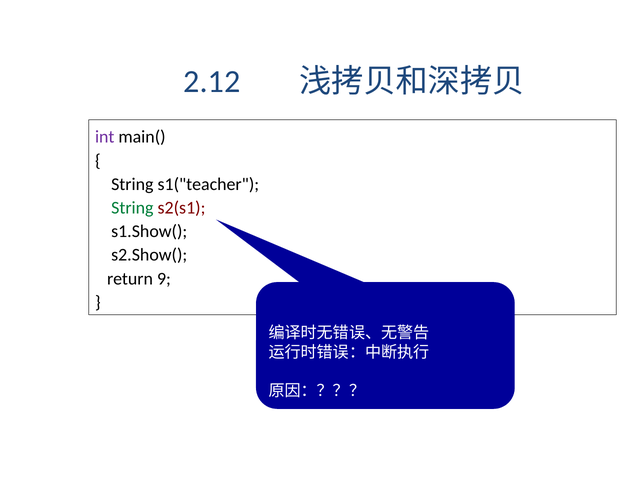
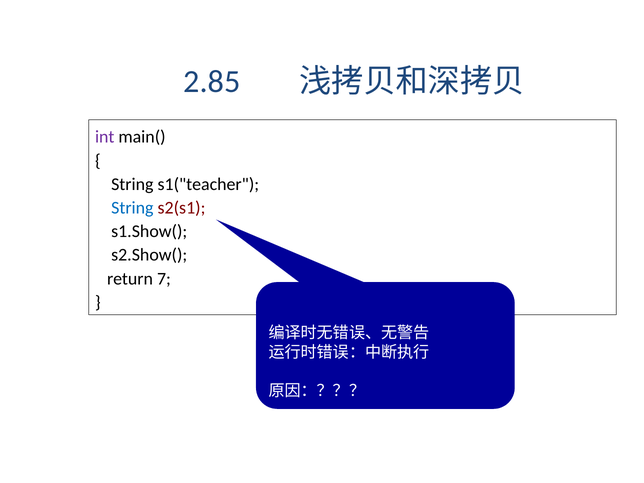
2.12: 2.12 -> 2.85 (212, 82)
String colour: green -> blue (132, 208)
9: 9 -> 7 (164, 279)
